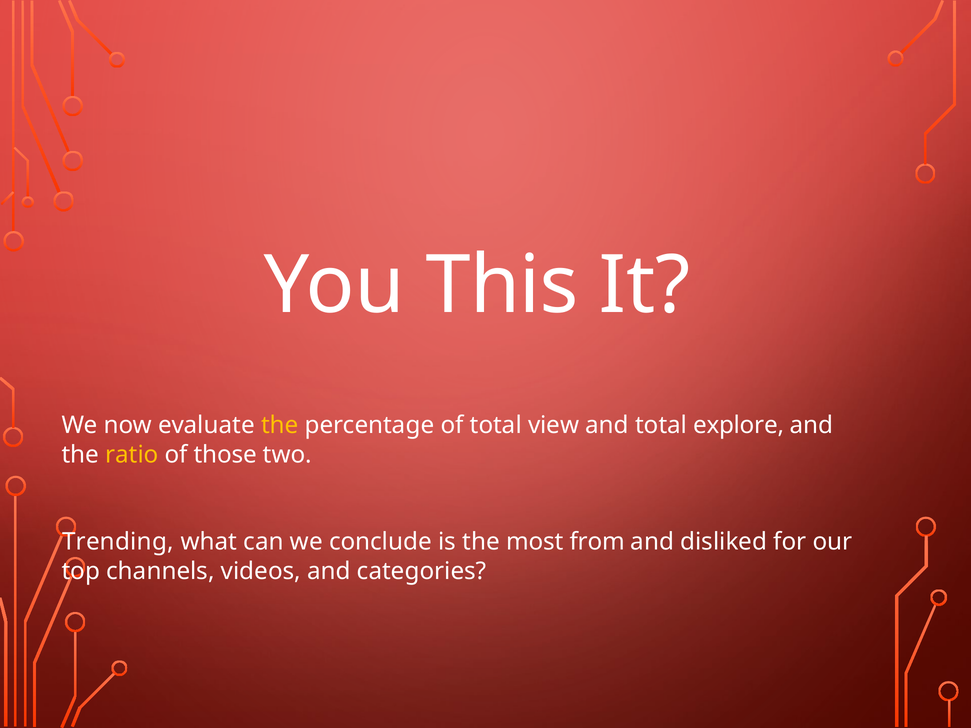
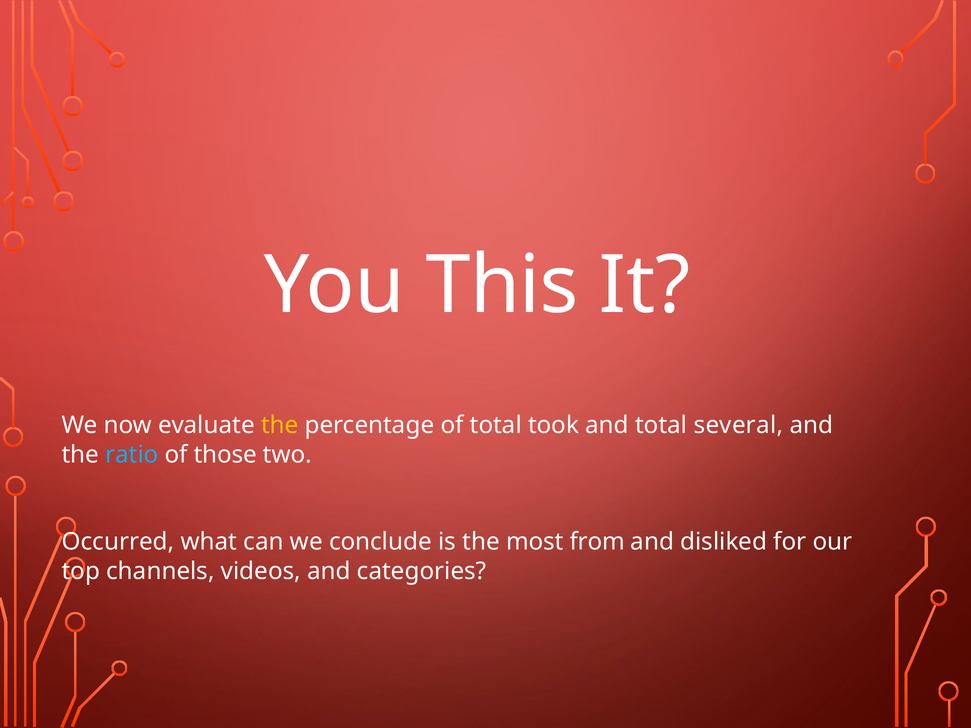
view: view -> took (554, 426)
explore: explore -> several (738, 426)
ratio colour: yellow -> light blue (132, 455)
Trending: Trending -> Occurred (118, 542)
